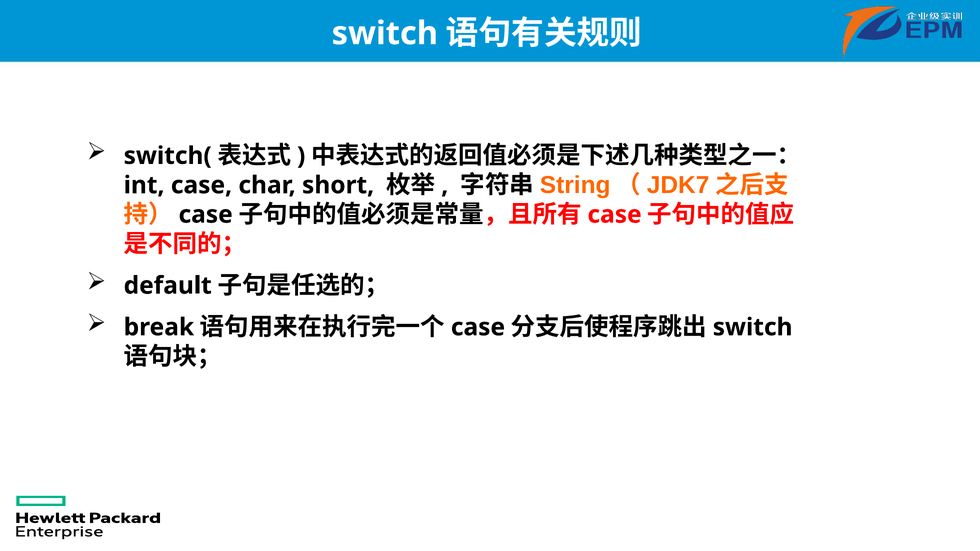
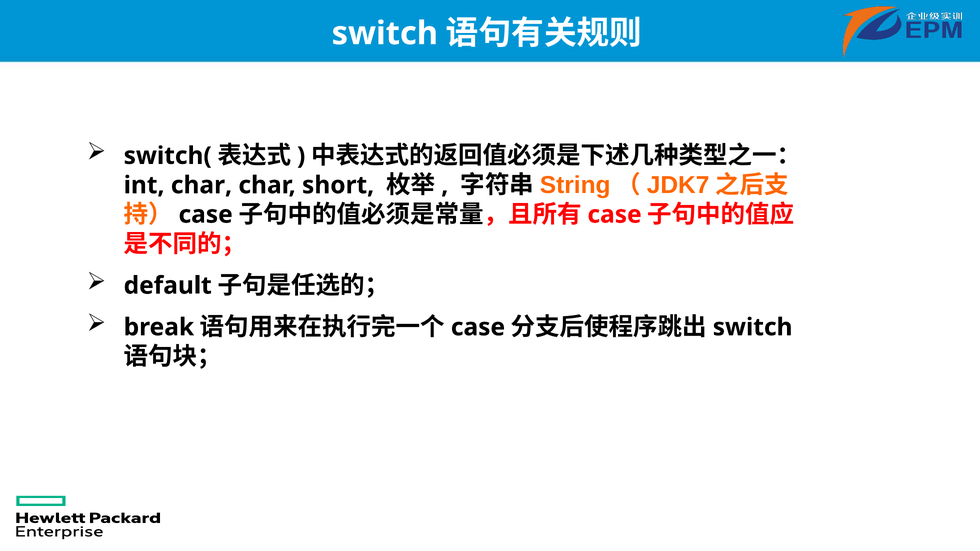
case: case -> char (201, 185)
